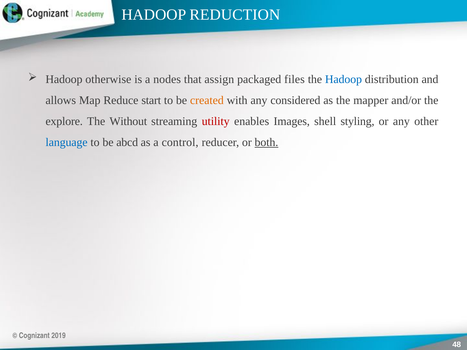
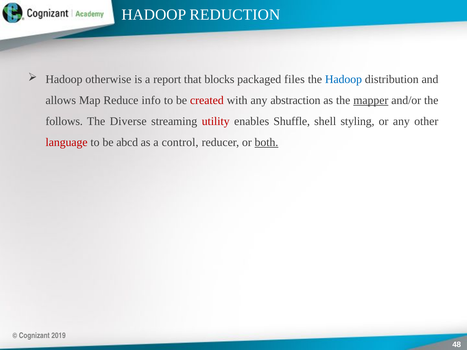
nodes: nodes -> report (167, 79)
assign: assign -> blocks (219, 79)
start: start -> info (151, 100)
created colour: orange -> red (207, 100)
considered: considered -> abstraction (295, 100)
mapper underline: none -> present (371, 100)
explore: explore -> follows (64, 121)
Without: Without -> Diverse (128, 121)
Images: Images -> Shuffle (292, 121)
language colour: blue -> red (67, 142)
